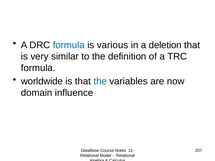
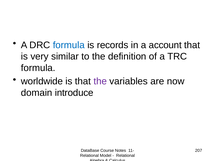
various: various -> records (113, 45)
deletion: deletion -> account (165, 45)
the colour: blue -> purple (100, 81)
influence: influence -> introduce (74, 93)
